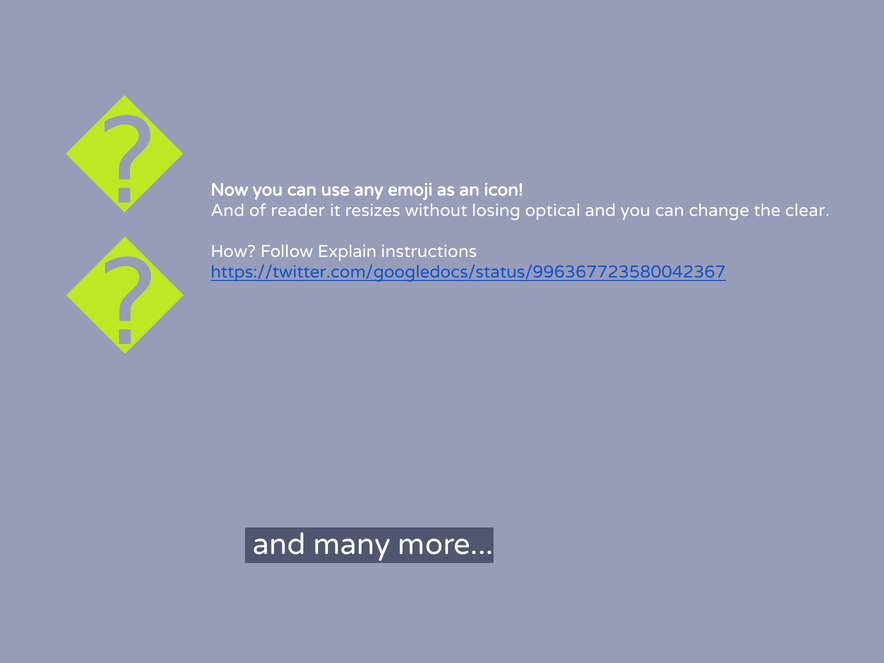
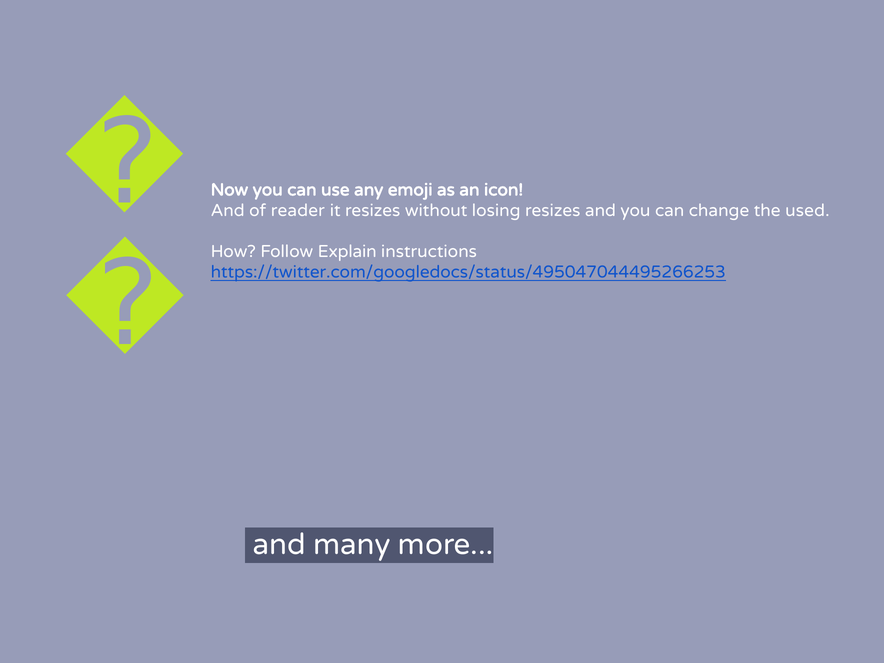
losing optical: optical -> resizes (553, 210)
clear: clear -> used (807, 210)
https://twitter.com/googledocs/status/996367723580042367: https://twitter.com/googledocs/status/996367723580042367 -> https://twitter.com/googledocs/status/495047044495266253 (468, 272)
